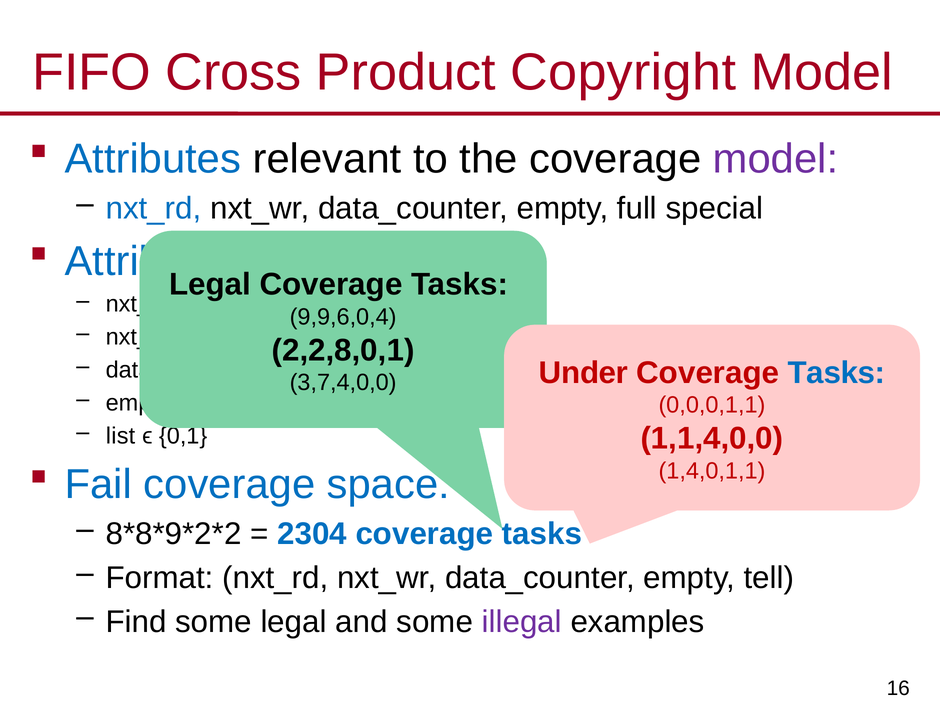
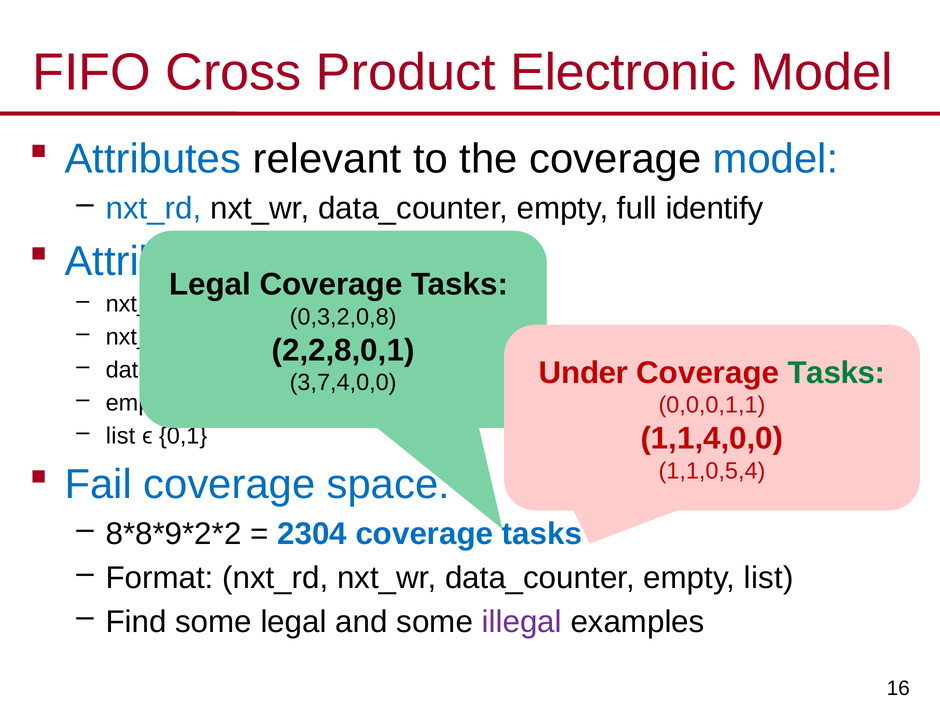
Copyright: Copyright -> Electronic (623, 72)
model colour: purple -> blue (776, 159)
special: special -> identify (714, 209)
9,9,6,0,4: 9,9,6,0,4 -> 0,3,2,0,8 (343, 317)
Tasks colour: blue -> green (836, 373)
1,4,0,1,1: 1,4,0,1,1 -> 1,1,0,5,4 (712, 471)
empty tell: tell -> list (769, 578)
